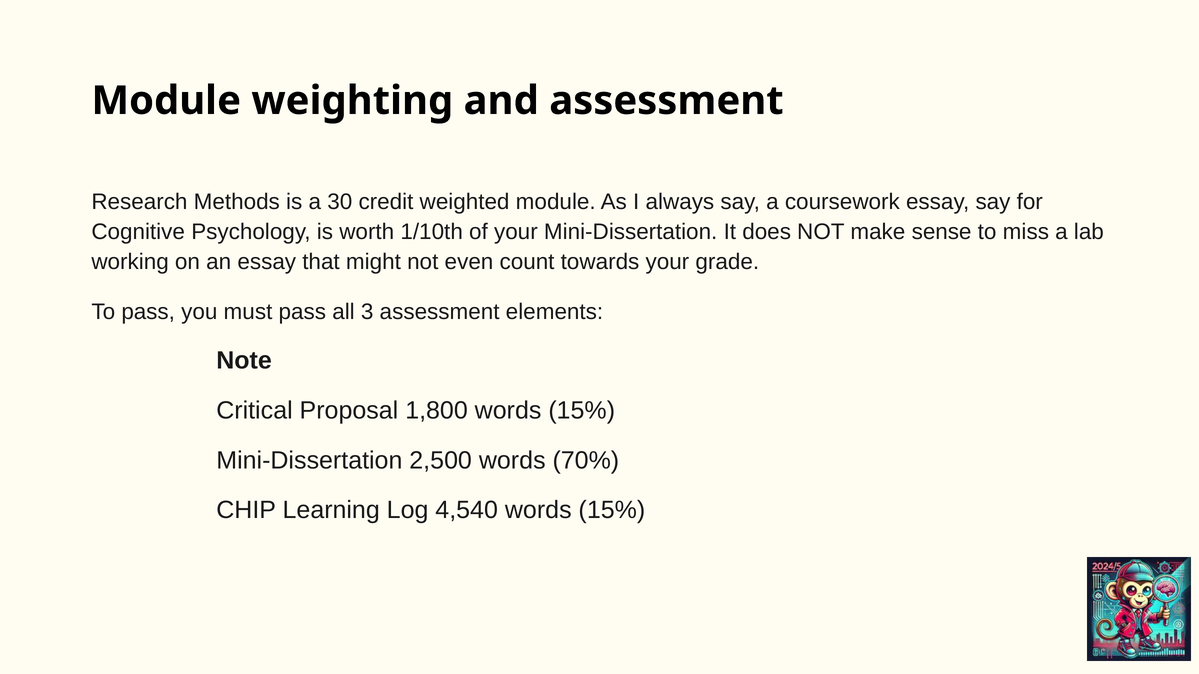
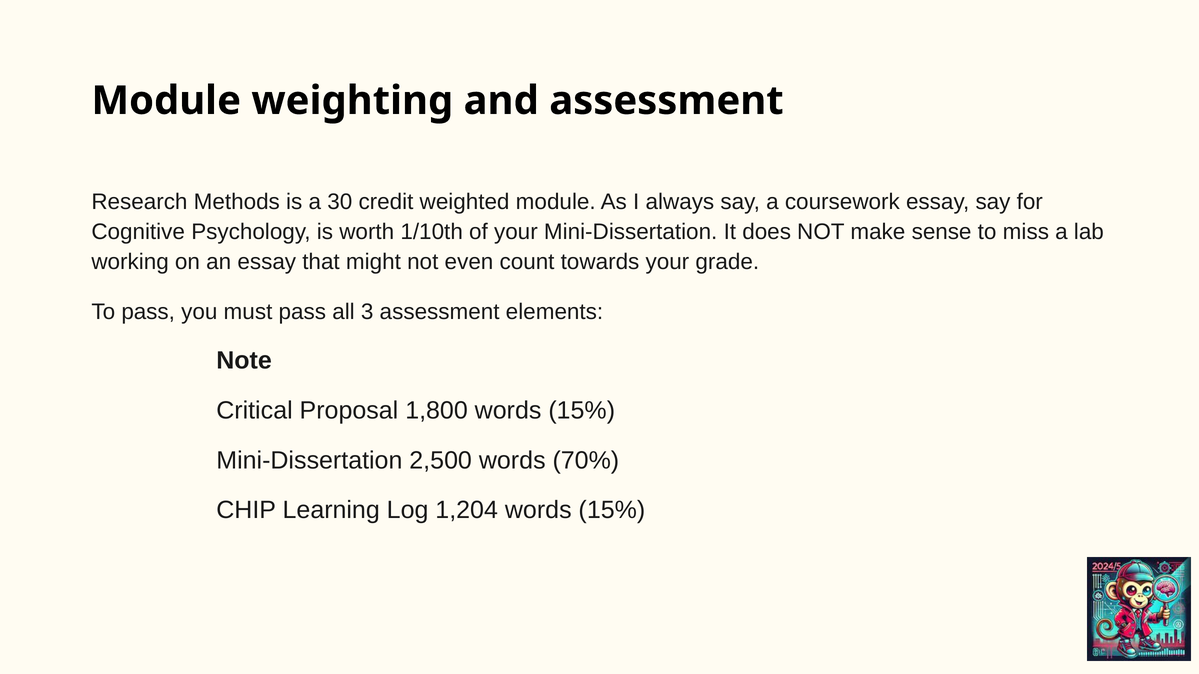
4,540: 4,540 -> 1,204 (467, 511)
